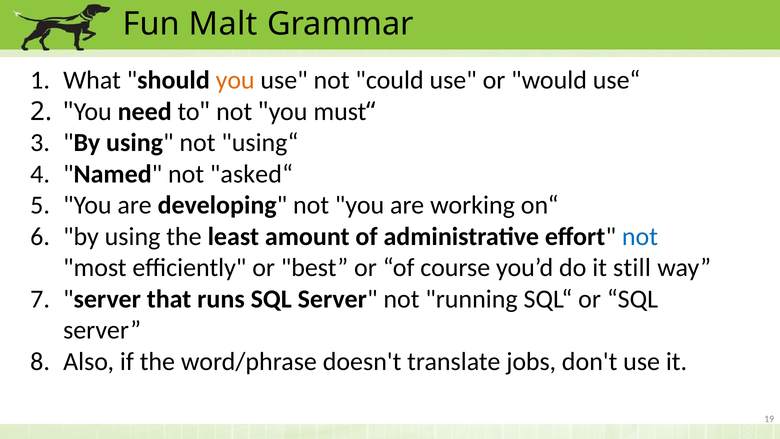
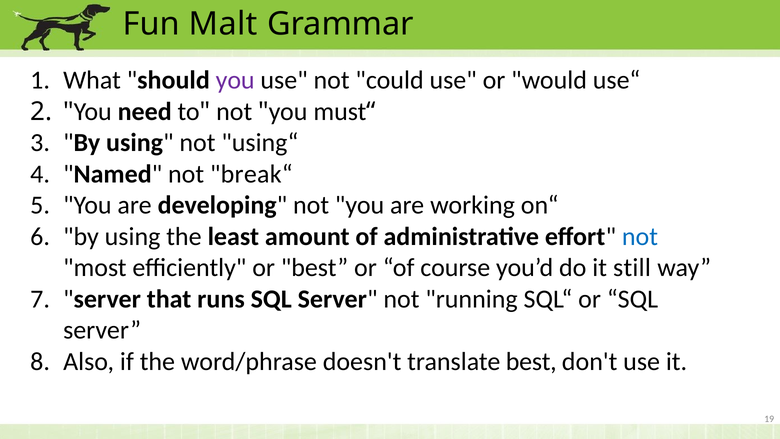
you colour: orange -> purple (235, 80)
asked“: asked“ -> break“ (251, 174)
translate jobs: jobs -> best (531, 361)
